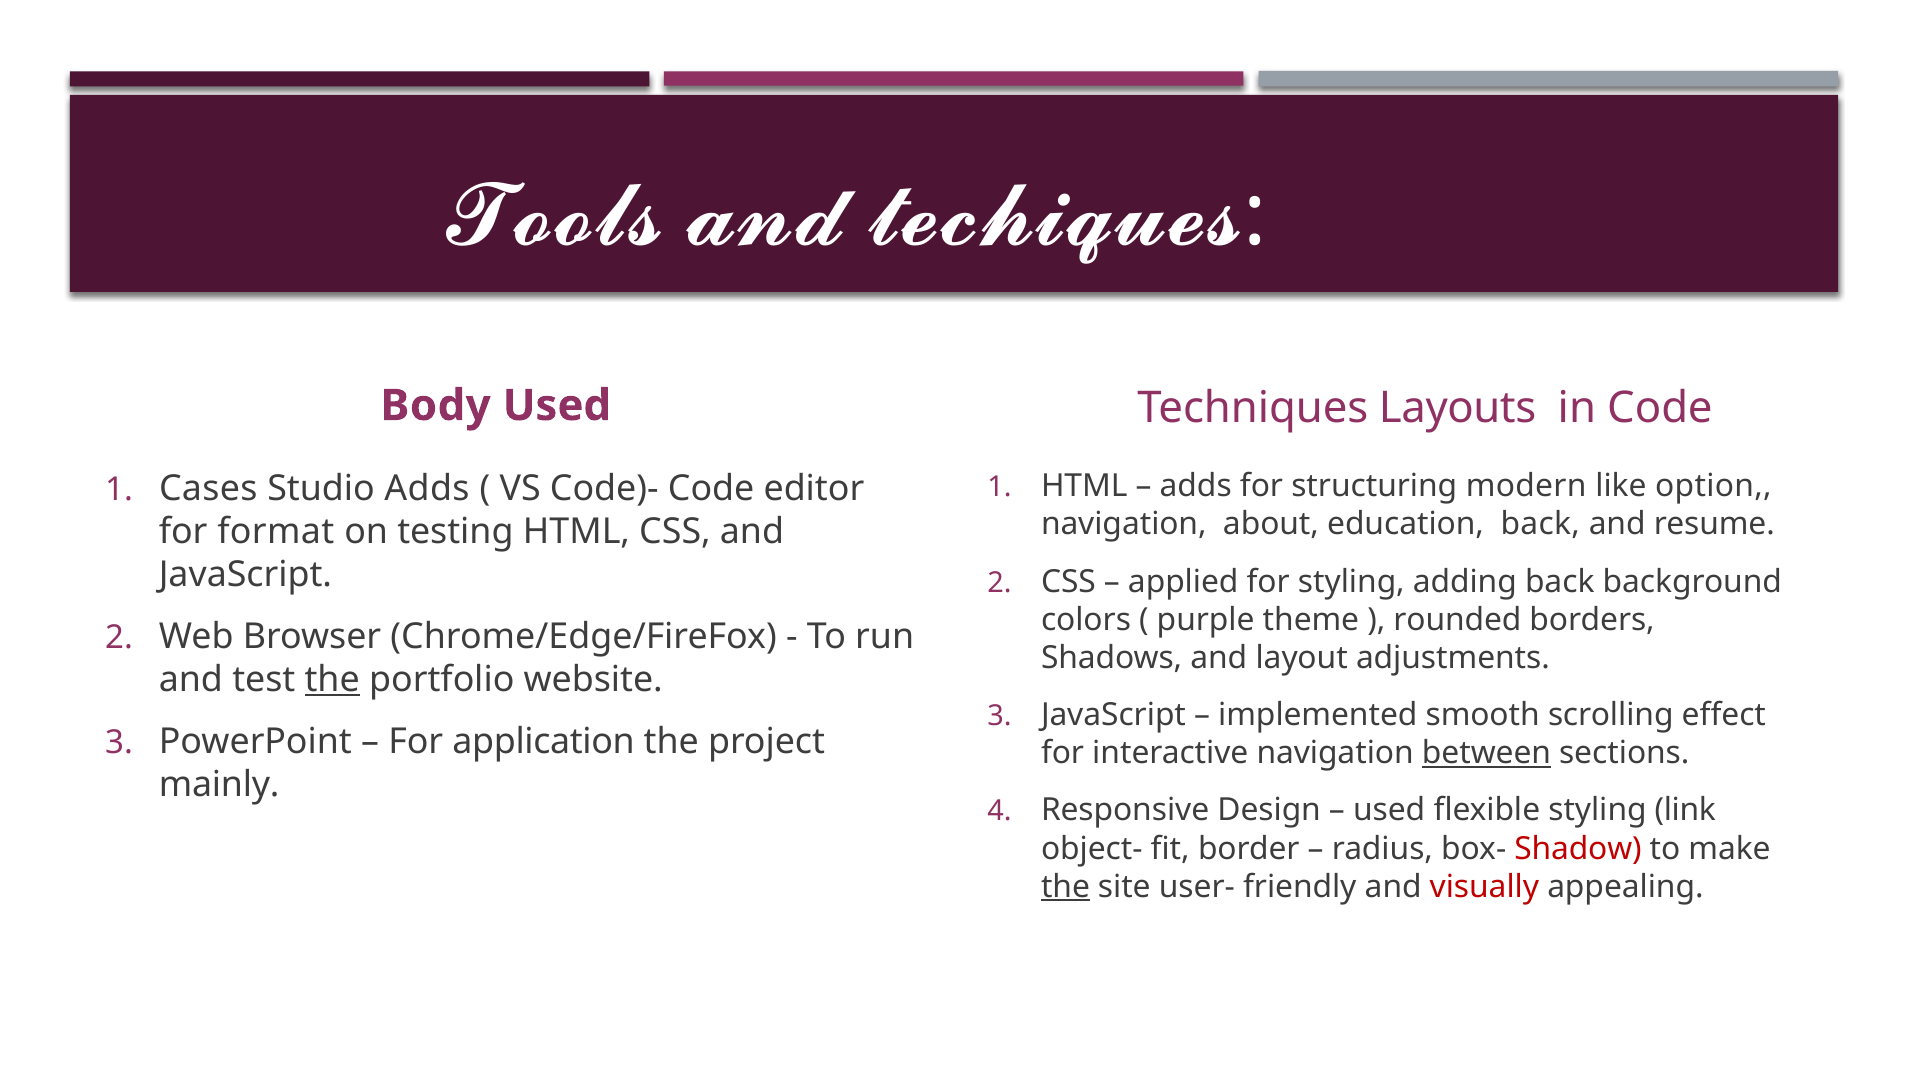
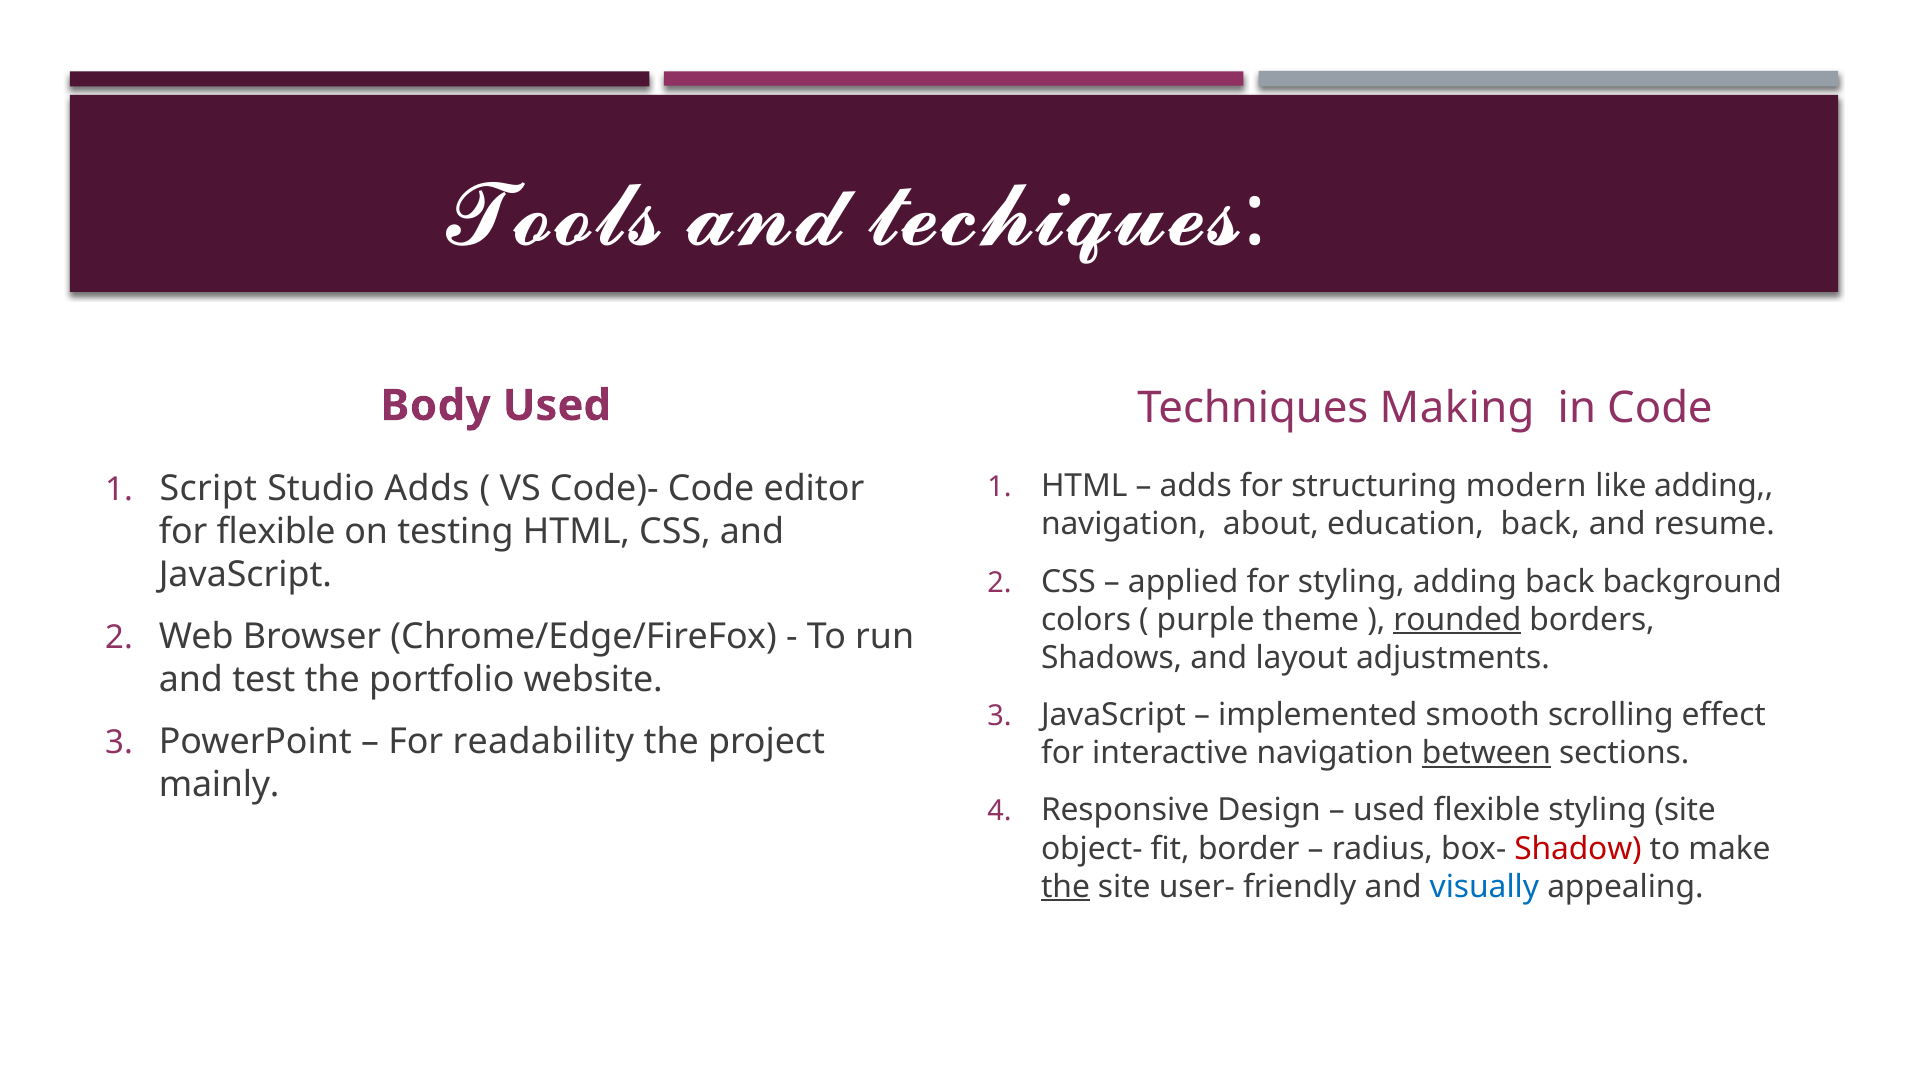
Layouts: Layouts -> Making (1457, 408)
like option: option -> adding (1714, 486)
Cases: Cases -> Script (208, 489)
for format: format -> flexible (276, 532)
rounded underline: none -> present (1457, 620)
the underline: present -> none (332, 680)
application: application -> readability (543, 742)
styling link: link -> site (1685, 811)
visually colour: red -> blue (1484, 887)
